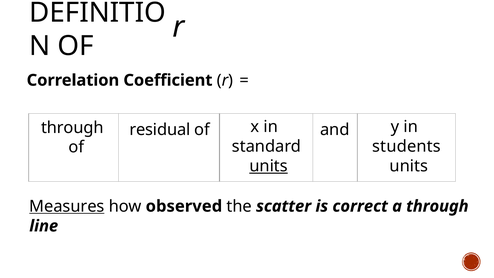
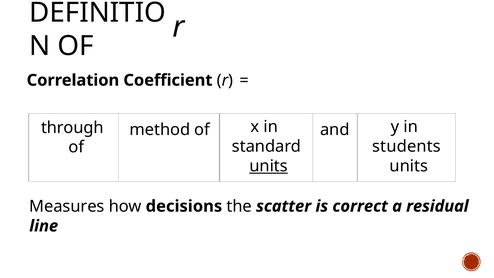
residual: residual -> method (160, 130)
Measures underline: present -> none (67, 206)
observed: observed -> decisions (184, 206)
a through: through -> residual (437, 206)
